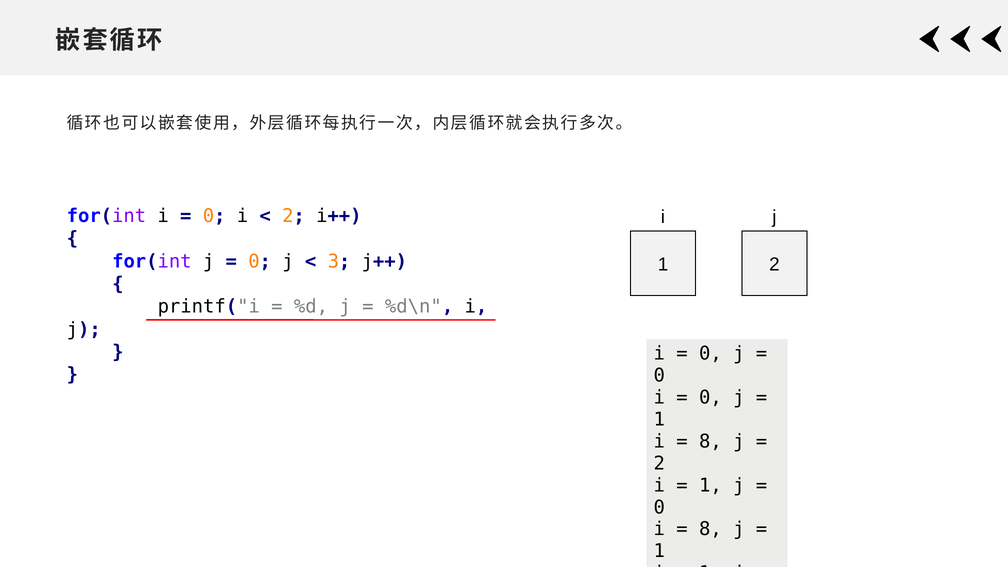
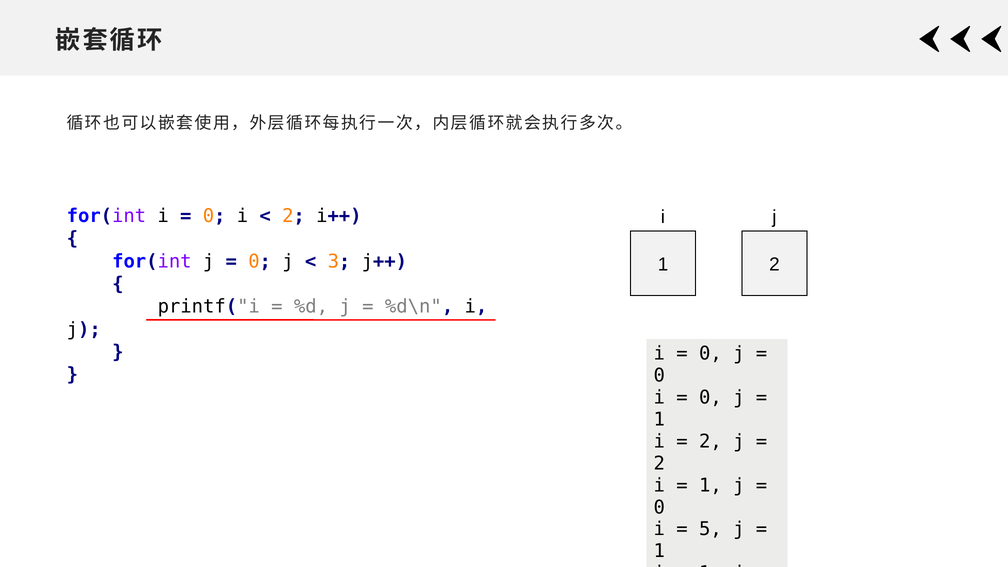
8: 8 -> 2 (710, 441)
8: 8 -> 5 (710, 529)
